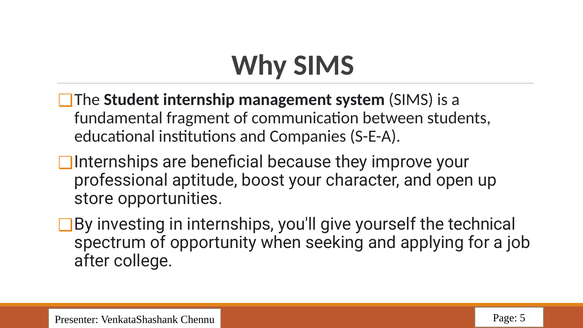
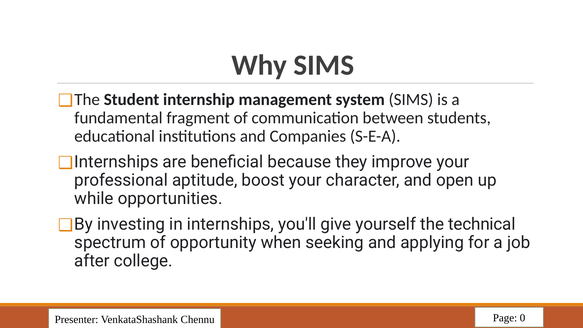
store: store -> while (94, 198)
5: 5 -> 0 (523, 318)
